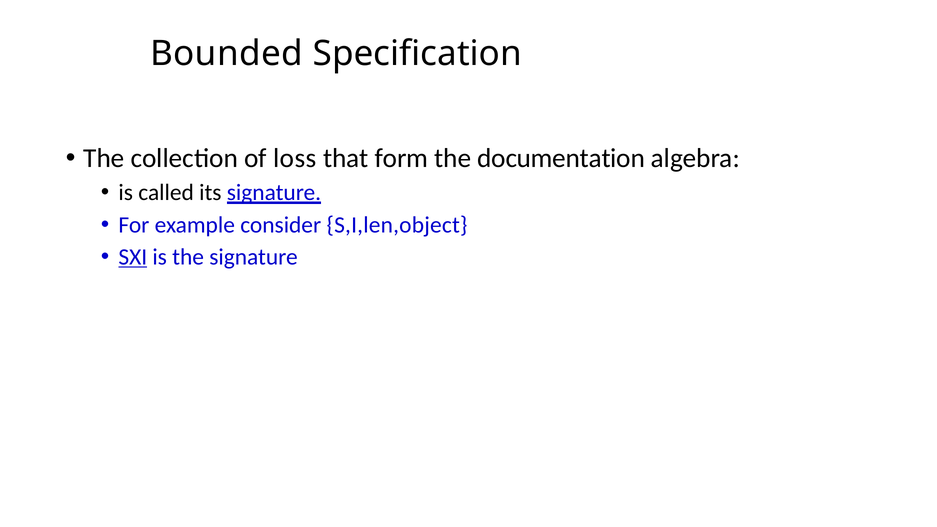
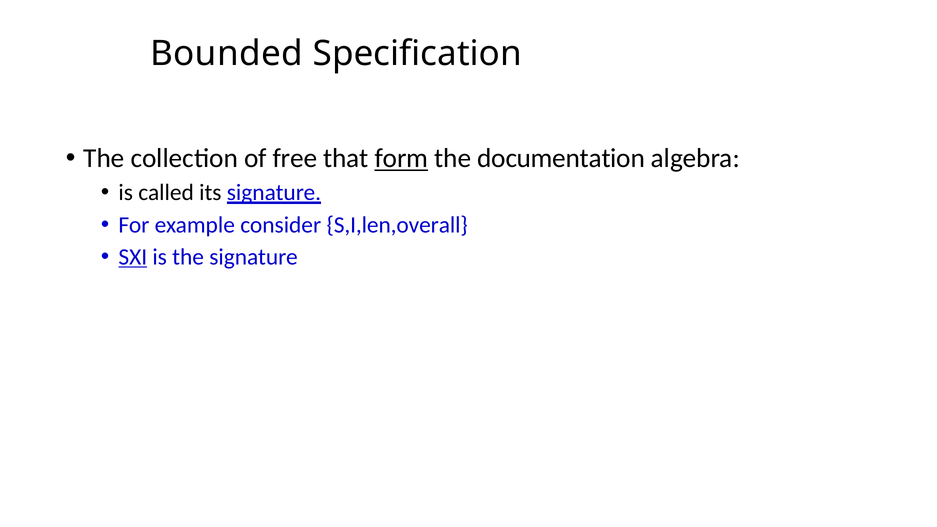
loss: loss -> free (295, 158)
form underline: none -> present (401, 158)
S,I,len,object: S,I,len,object -> S,I,len,overall (397, 225)
